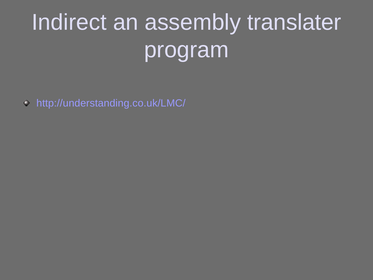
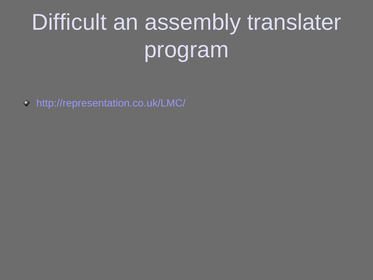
Indirect: Indirect -> Difficult (69, 22)
http://understanding.co.uk/LMC/: http://understanding.co.uk/LMC/ -> http://representation.co.uk/LMC/ (111, 103)
